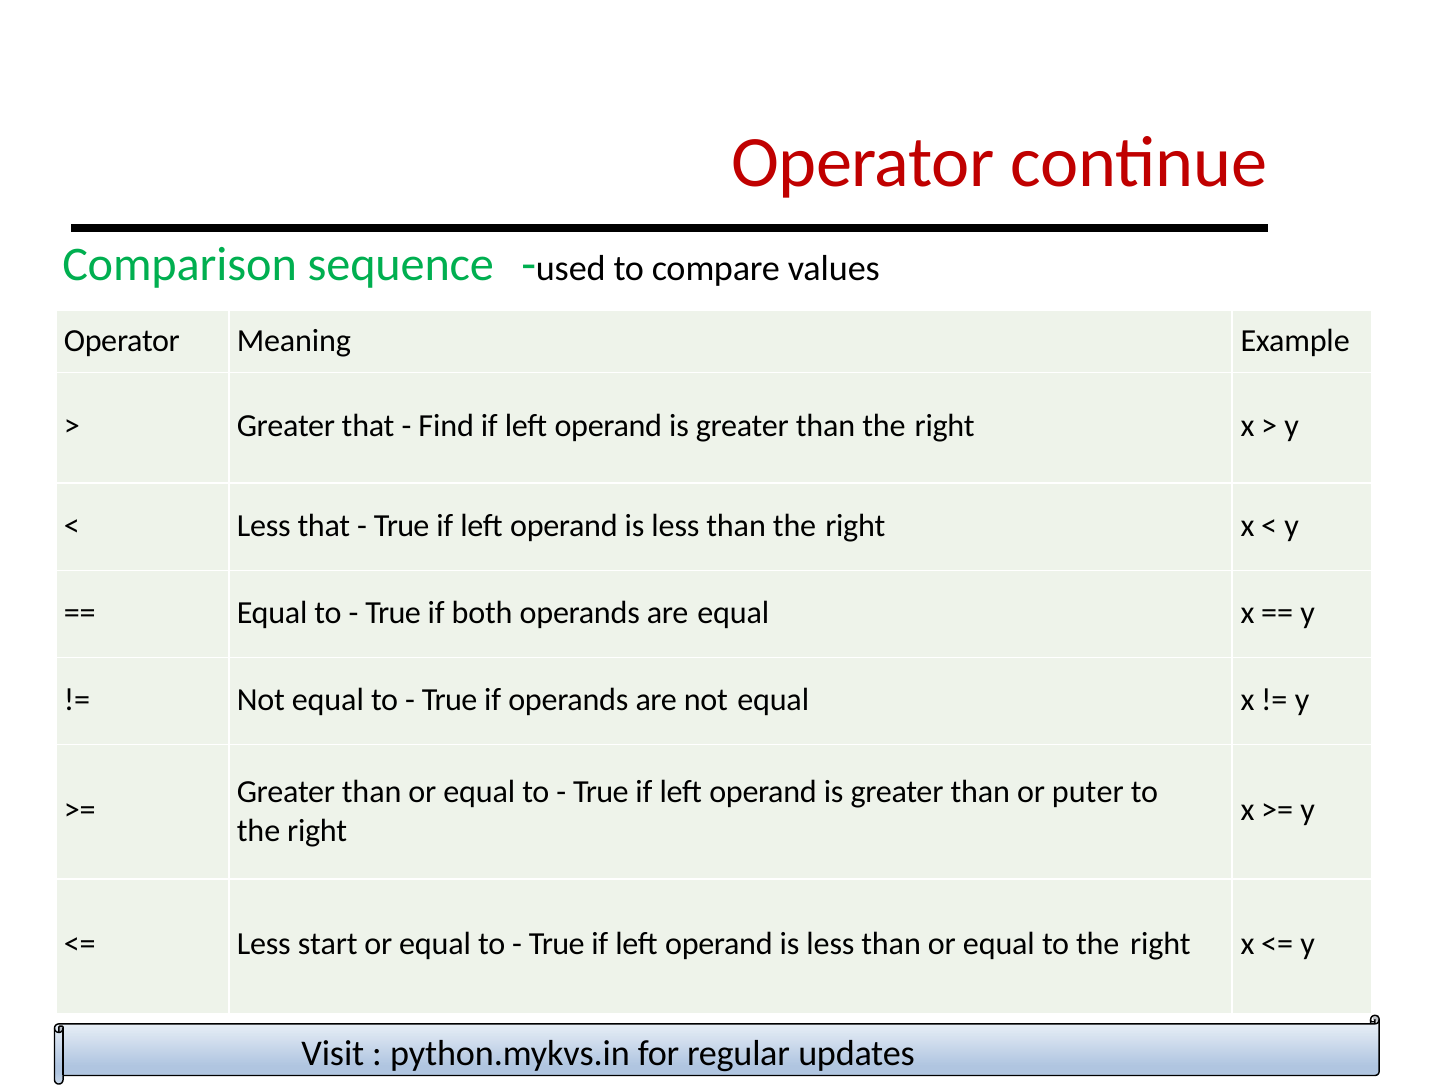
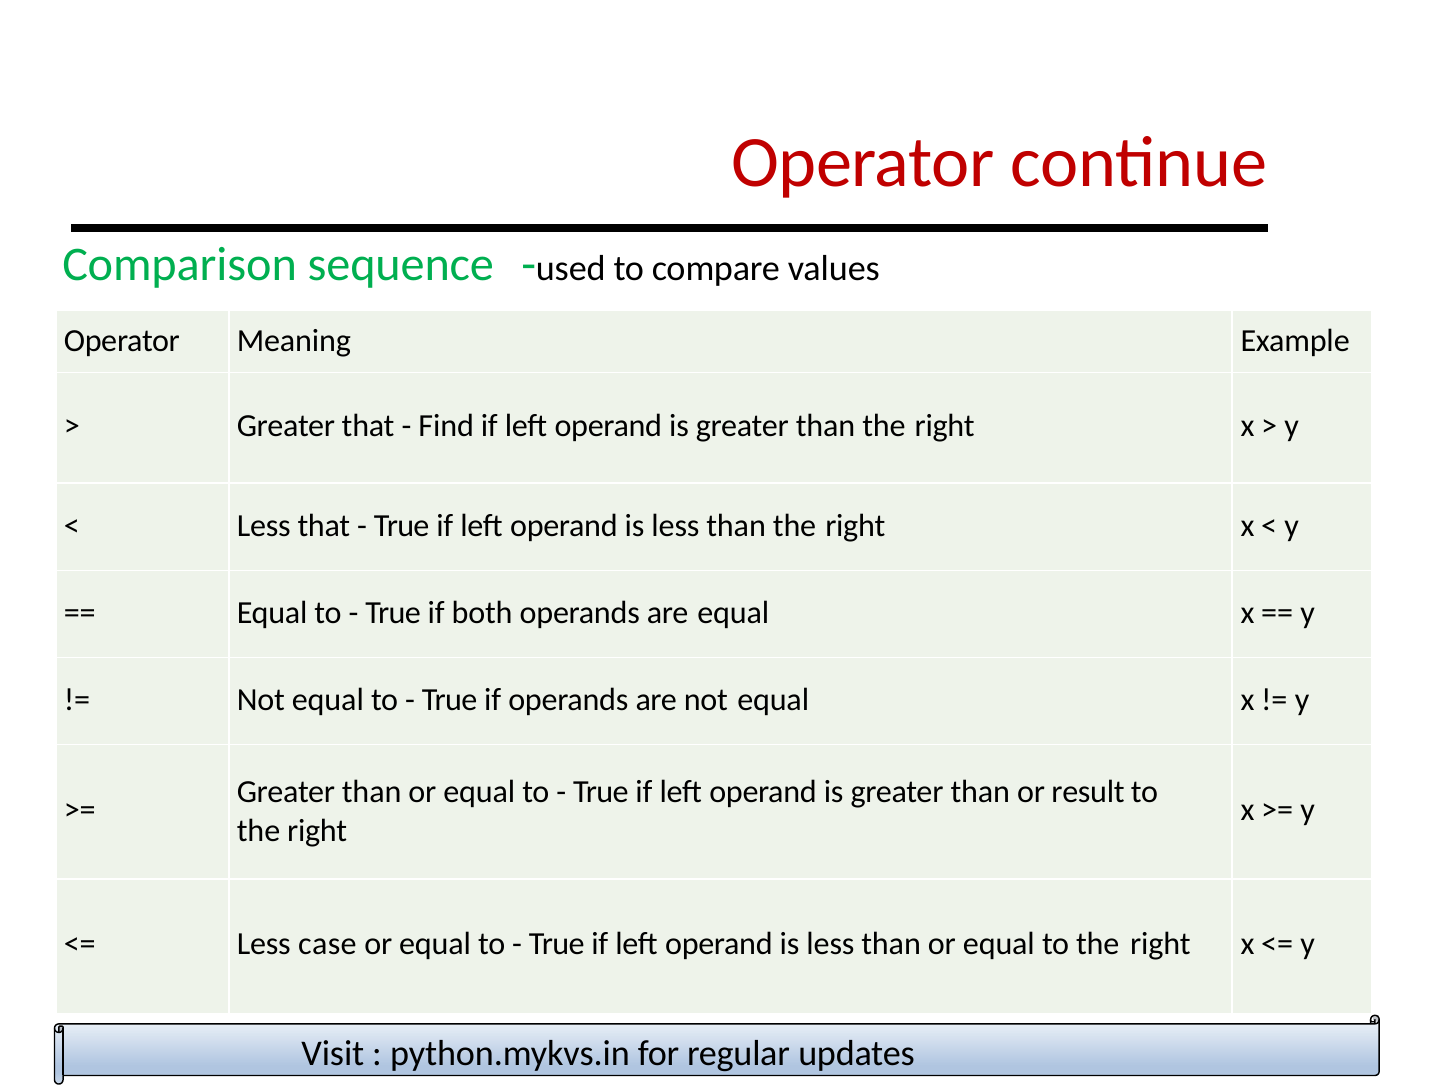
puter: puter -> result (1088, 792)
start: start -> case (327, 945)
